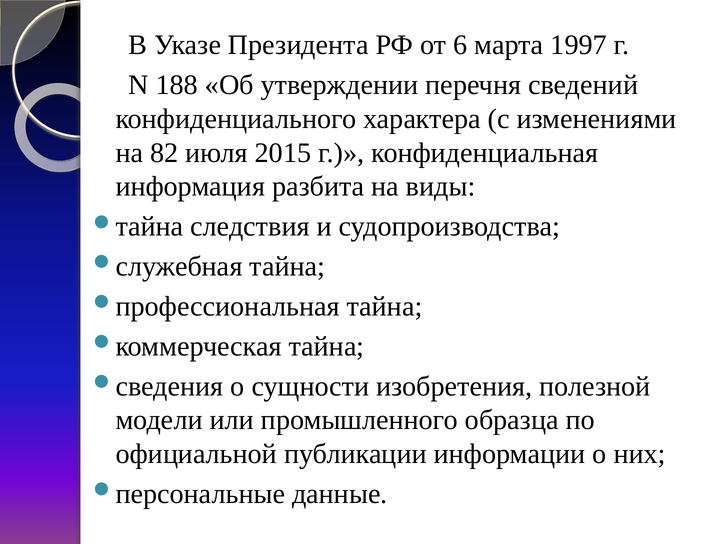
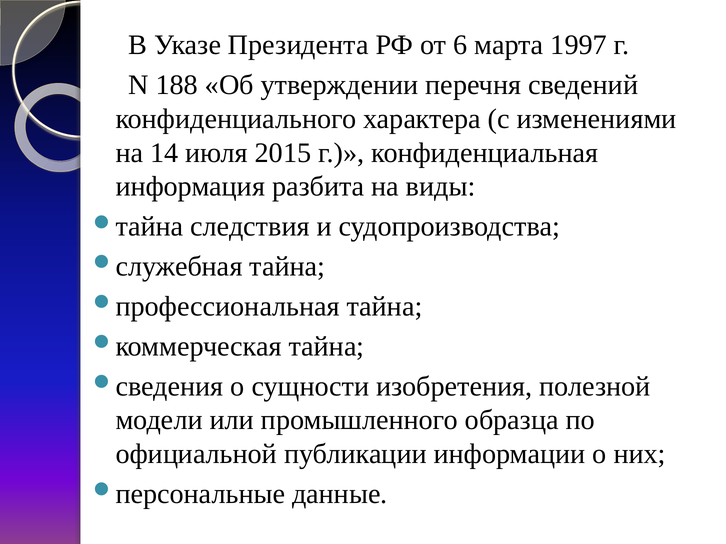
82: 82 -> 14 (164, 153)
